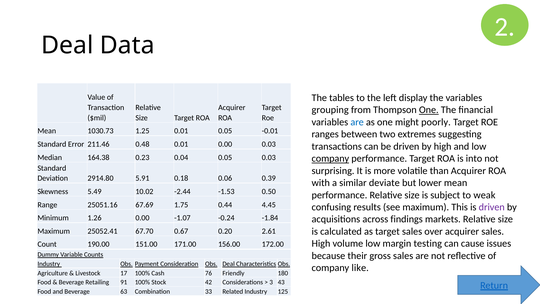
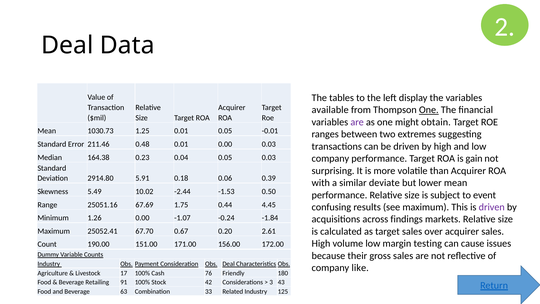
grouping: grouping -> available (330, 110)
are colour: blue -> purple (357, 122)
poorly: poorly -> obtain (436, 122)
company underline: present -> none (330, 158)
into: into -> gain (474, 158)
weak: weak -> event (485, 195)
